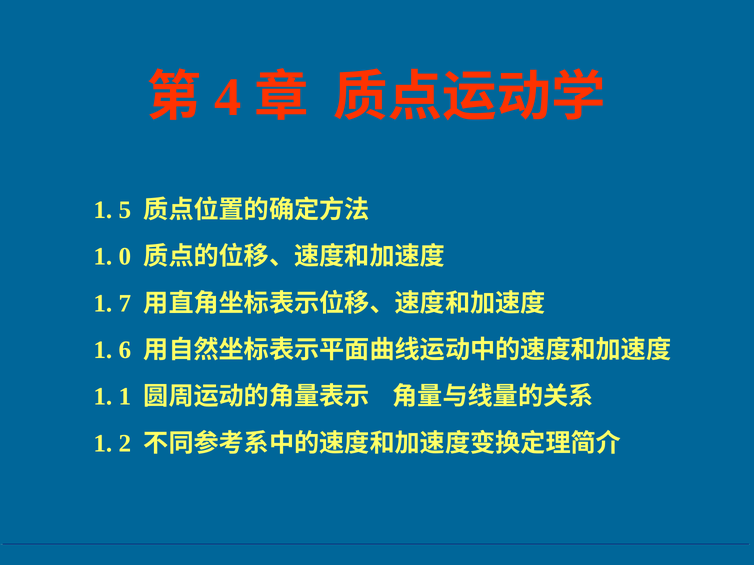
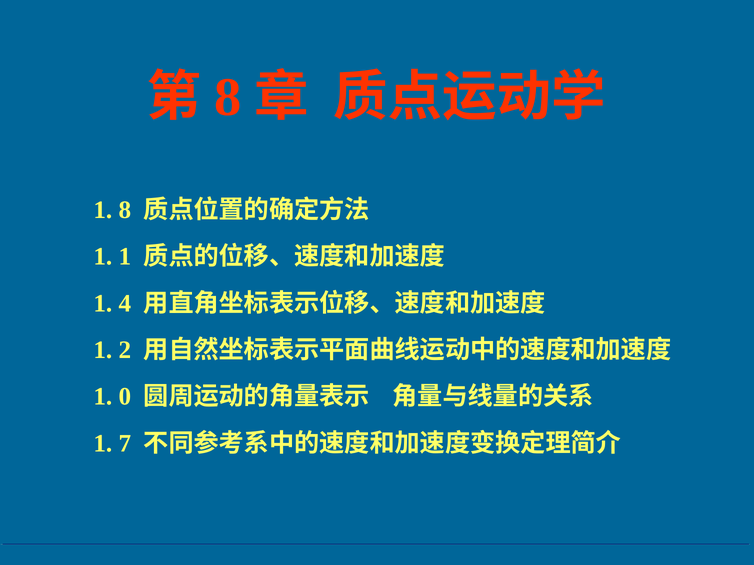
4: 4 -> 8 (228, 98)
1 5: 5 -> 8 (125, 210)
1 0: 0 -> 1 (125, 257)
7: 7 -> 4 (125, 304)
6: 6 -> 2 (125, 350)
1 1: 1 -> 0 (125, 397)
2: 2 -> 7 (125, 444)
